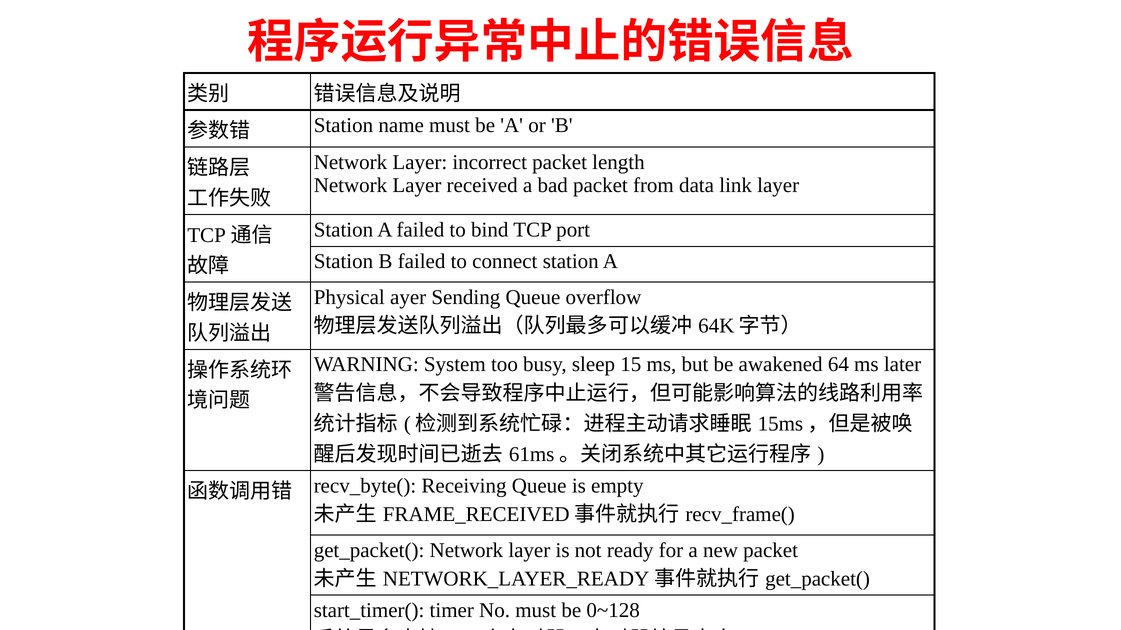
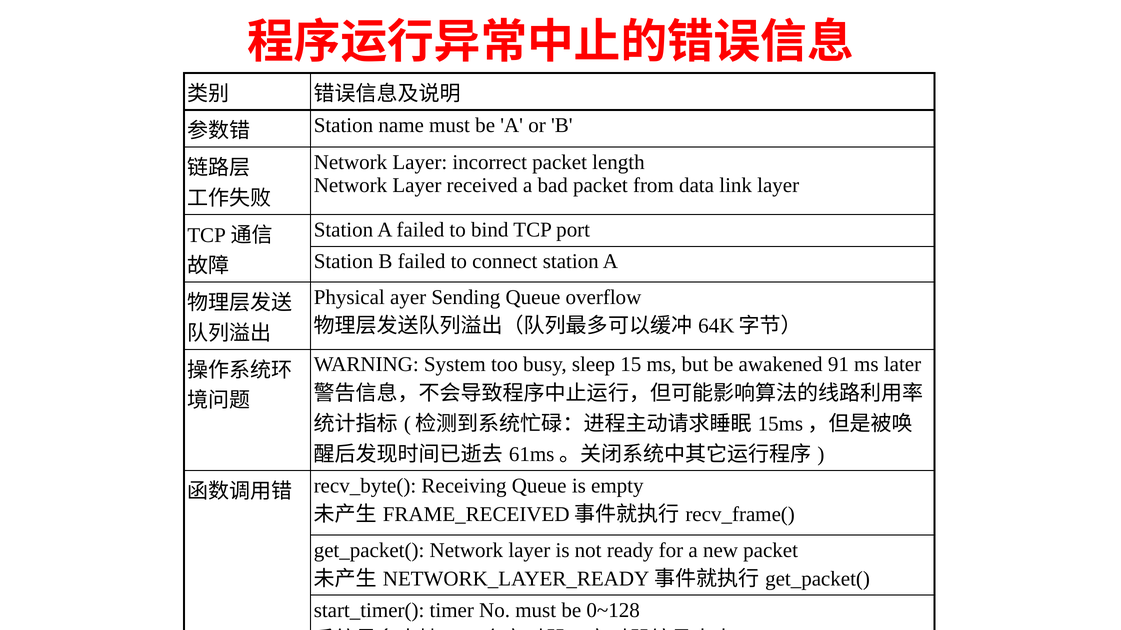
64: 64 -> 91 (838, 365)
